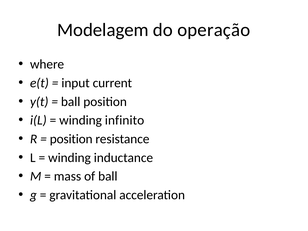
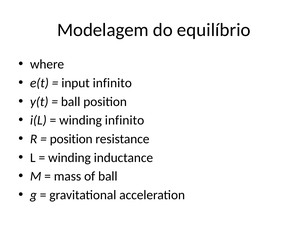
operação: operação -> equilíbrio (214, 30)
input current: current -> infinito (112, 83)
